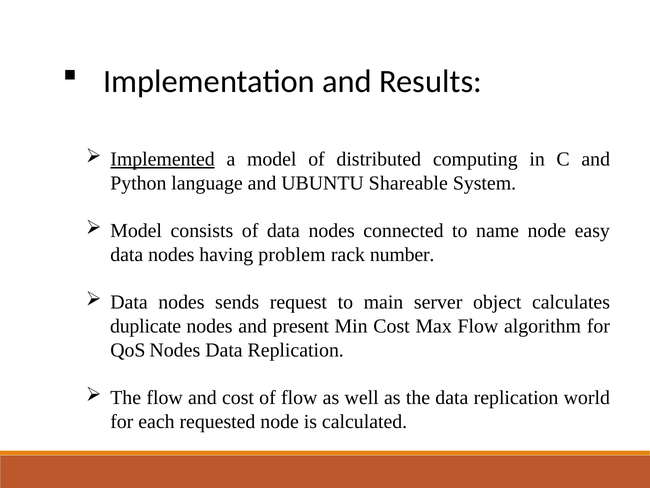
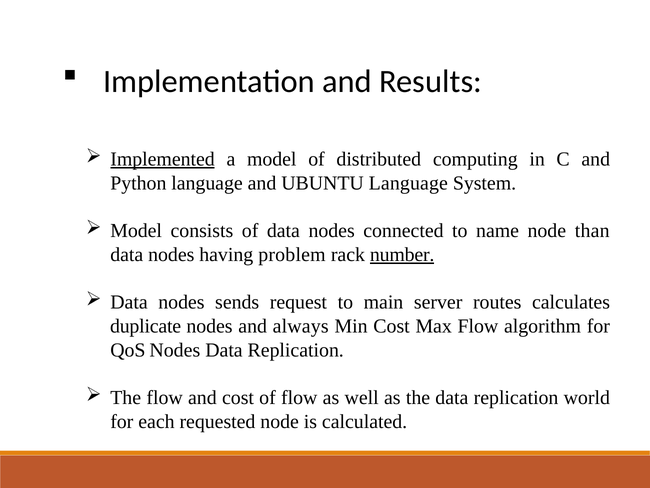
UBUNTU Shareable: Shareable -> Language (408, 183)
easy: easy -> than (592, 231)
number underline: none -> present (402, 254)
object: object -> routes (497, 302)
present: present -> always (301, 326)
